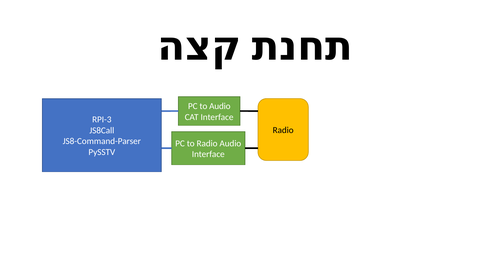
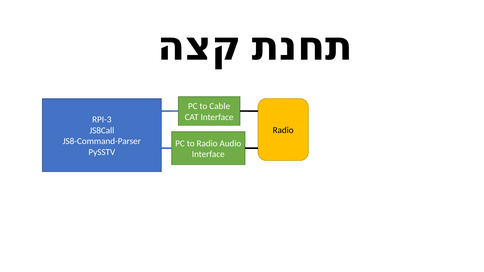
to Audio: Audio -> Cable (220, 106)
